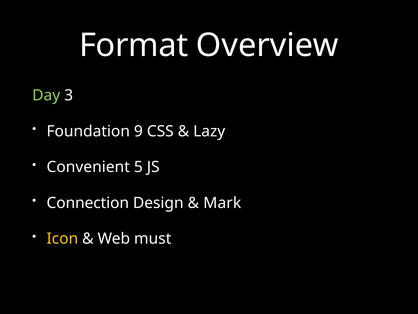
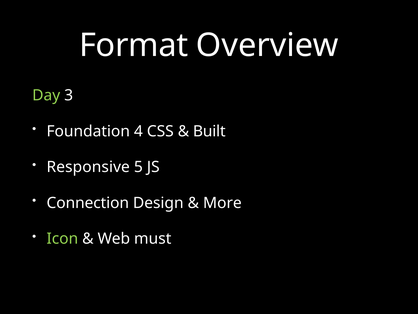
9: 9 -> 4 (138, 131)
Lazy: Lazy -> Built (209, 131)
Convenient: Convenient -> Responsive (88, 167)
Mark: Mark -> More (222, 203)
Icon colour: yellow -> light green (62, 238)
